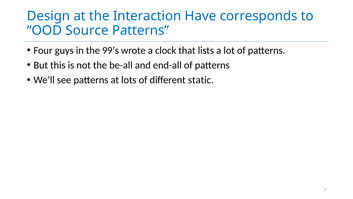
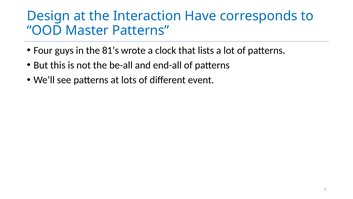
Source: Source -> Master (87, 30)
99’s: 99’s -> 81’s (110, 50)
static: static -> event (201, 80)
